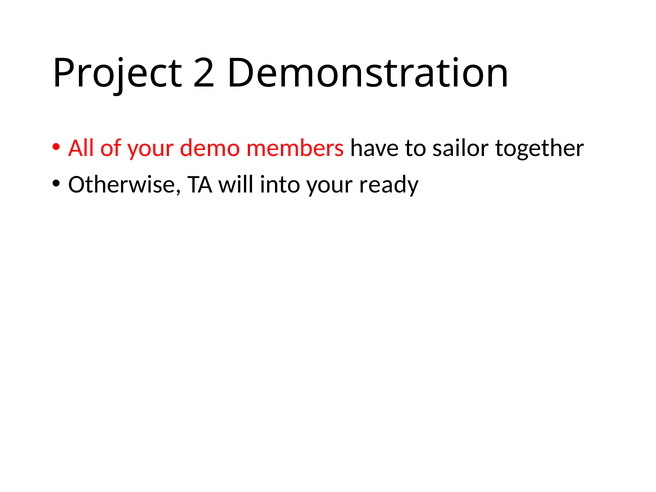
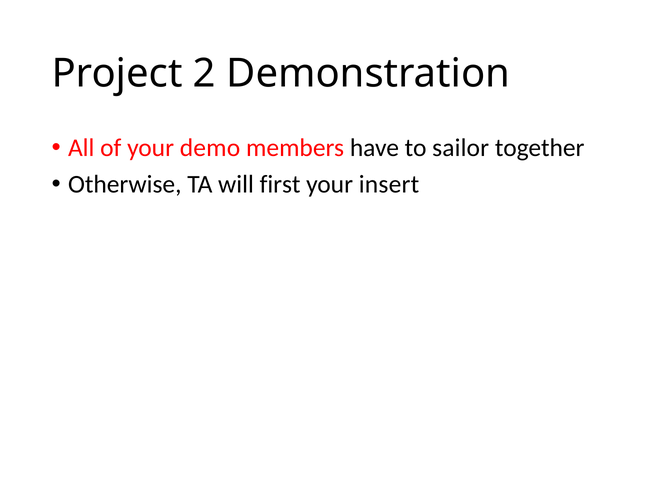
into: into -> first (280, 185)
ready: ready -> insert (389, 185)
